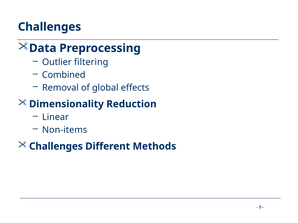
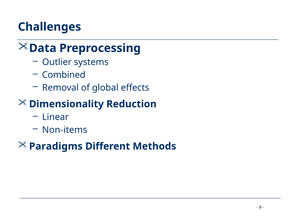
filtering: filtering -> systems (91, 62)
Challenges: Challenges -> Paradigms (56, 147)
